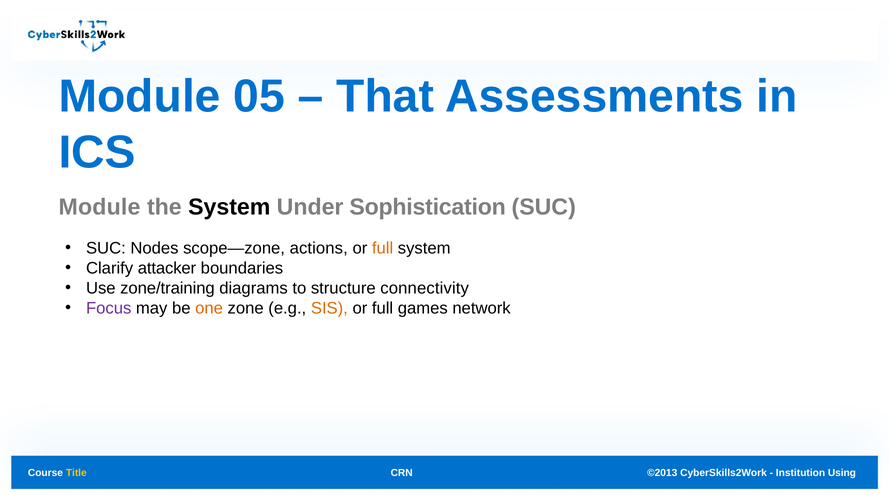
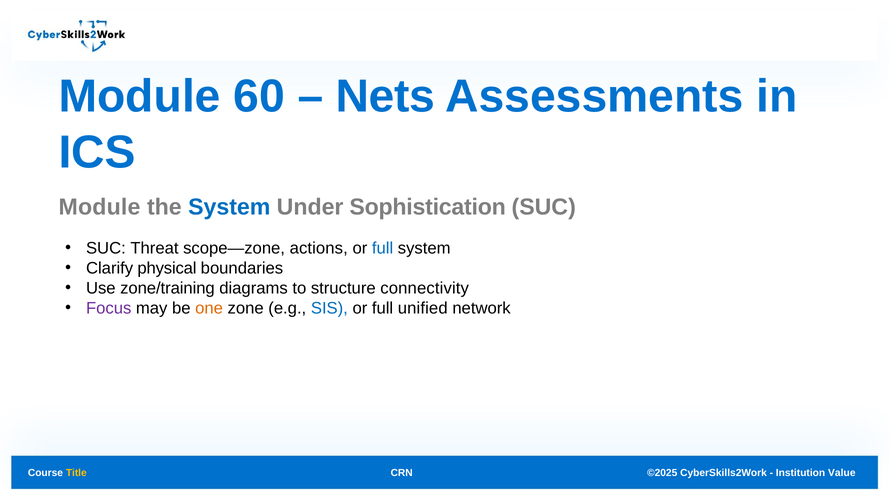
05: 05 -> 60 (259, 97)
That: That -> Nets (385, 97)
System colour: black -> blue (229, 207)
Nodes: Nodes -> Threat (154, 248)
full colour: orange -> blue (383, 248)
attacker: attacker -> physical (167, 268)
SIS colour: orange -> blue (329, 308)
games: games -> unified (423, 308)
©2013: ©2013 -> ©2025 (662, 473)
Using: Using -> Value (842, 473)
